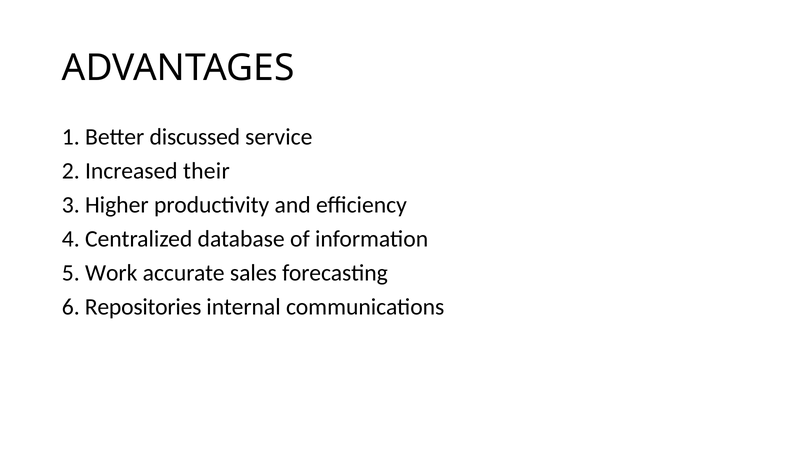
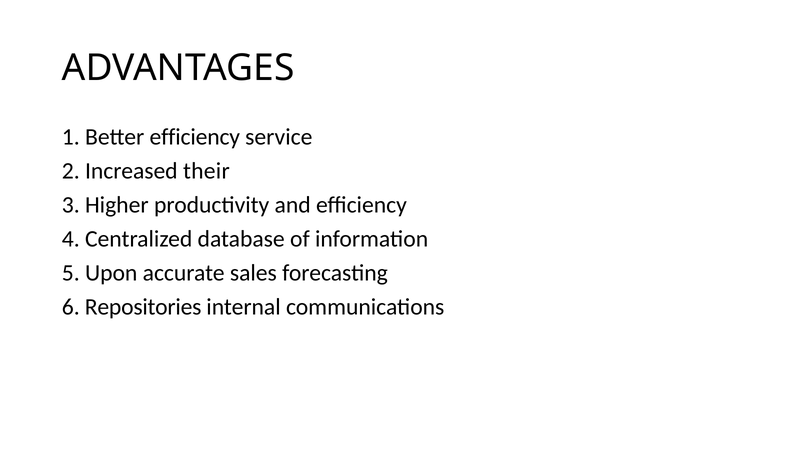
Better discussed: discussed -> efficiency (195, 137)
Work: Work -> Upon (111, 273)
